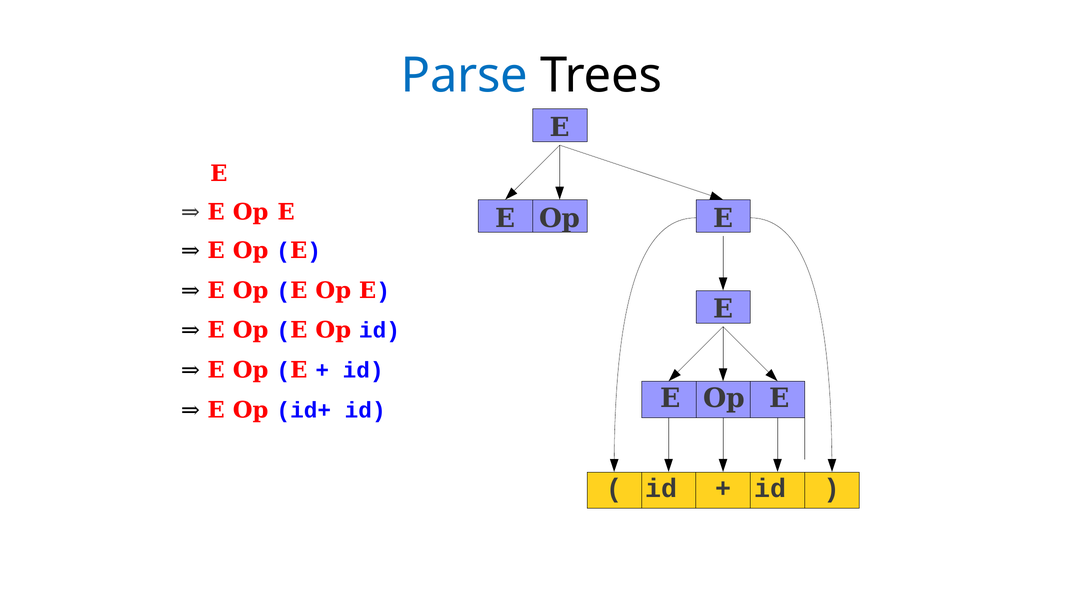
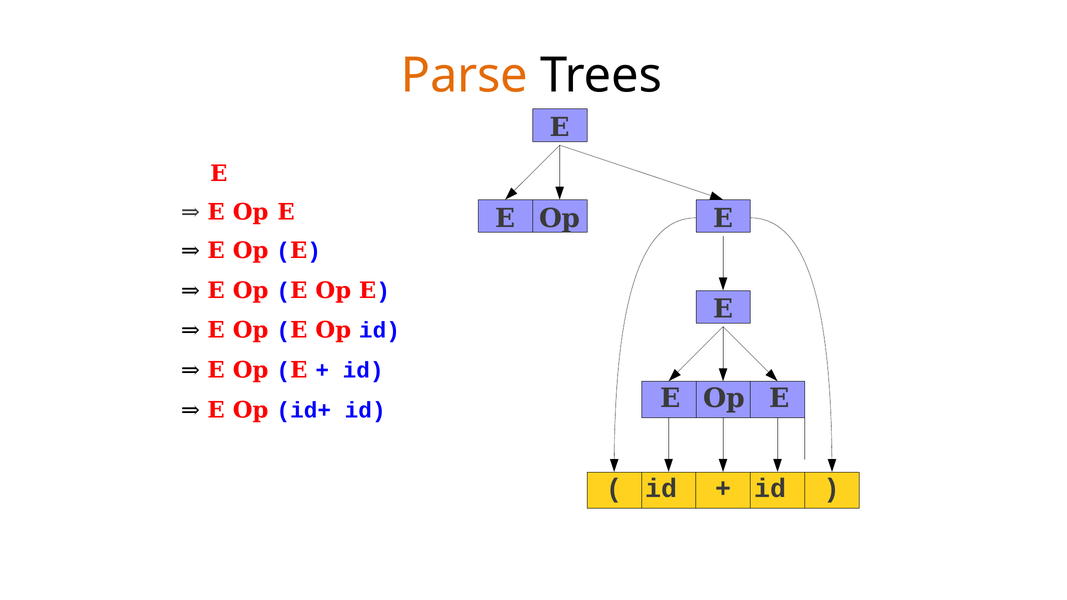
Parse colour: blue -> orange (464, 76)
